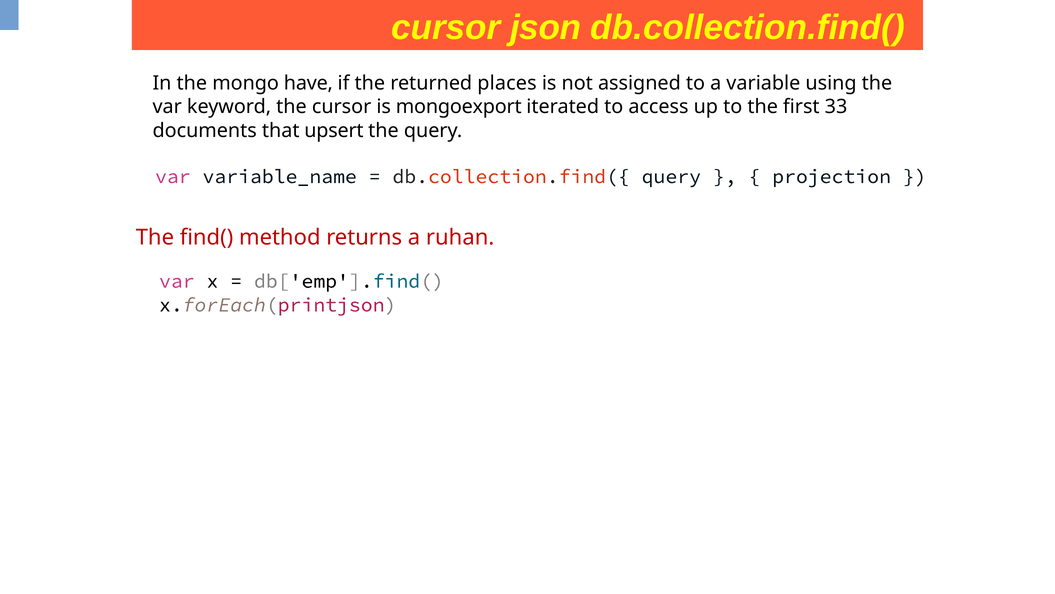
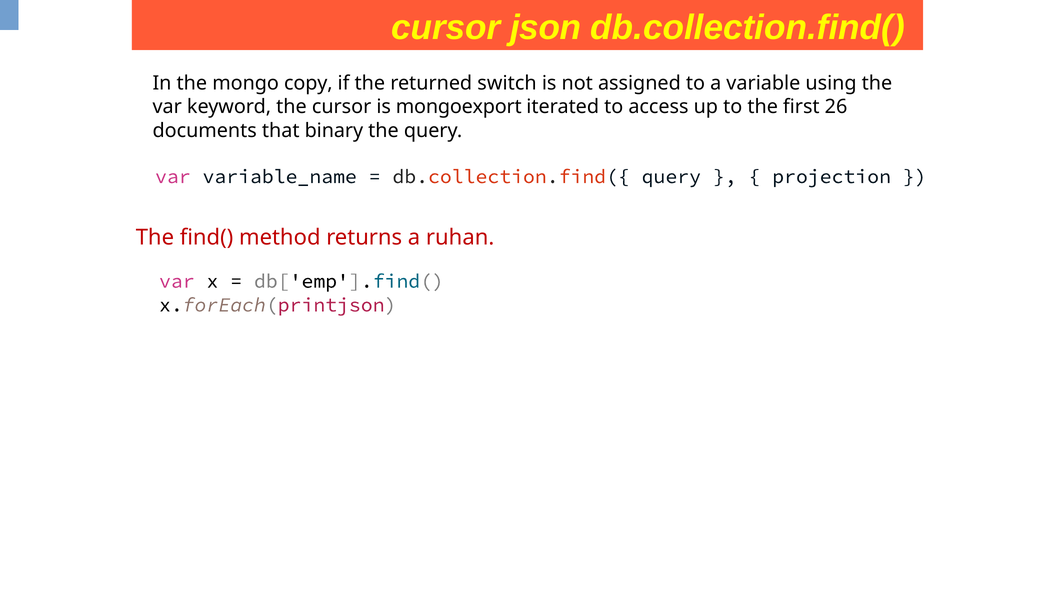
have: have -> copy (308, 83)
places: places -> switch (507, 83)
33: 33 -> 26 (836, 107)
upsert: upsert -> binary (334, 131)
